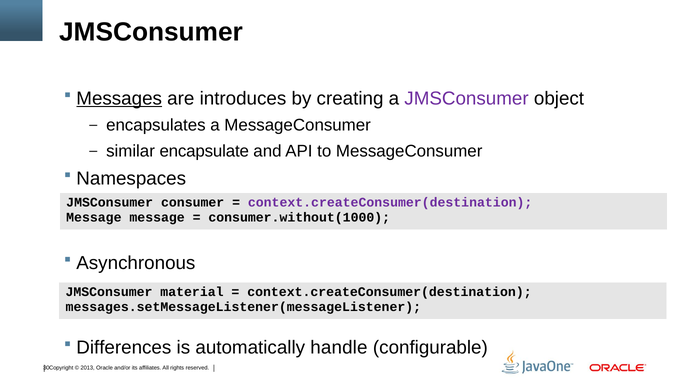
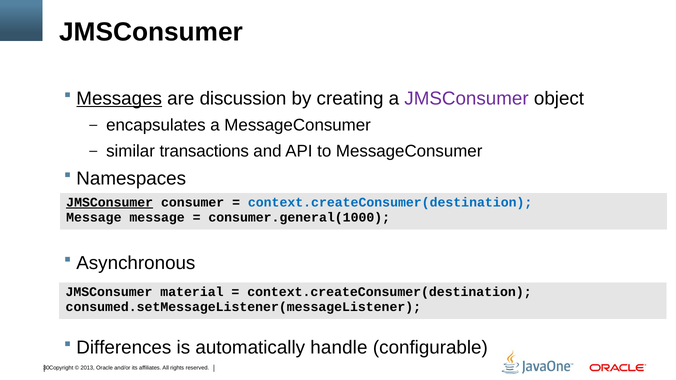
introduces: introduces -> discussion (243, 99)
encapsulate: encapsulate -> transactions (204, 151)
JMSConsumer underline: none -> present (110, 203)
context.createConsumer(destination colour: purple -> blue (390, 203)
consumer.without(1000: consumer.without(1000 -> consumer.general(1000 (299, 217)
messages.setMessageListener(messageListener: messages.setMessageListener(messageListener -> consumed.setMessageListener(messageListener (243, 307)
